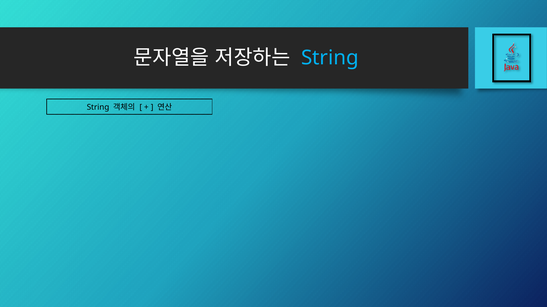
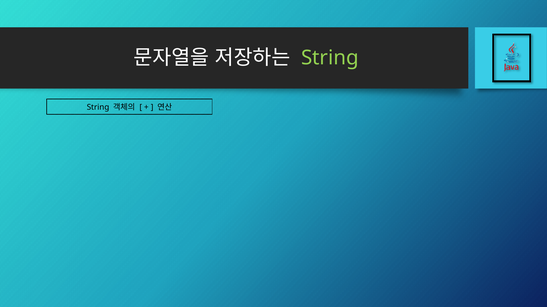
String colour: light blue -> light green (330, 58)
